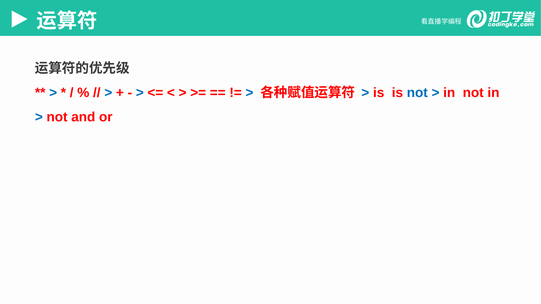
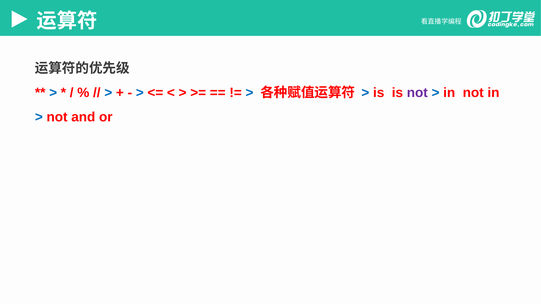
not colour: blue -> purple (417, 93)
